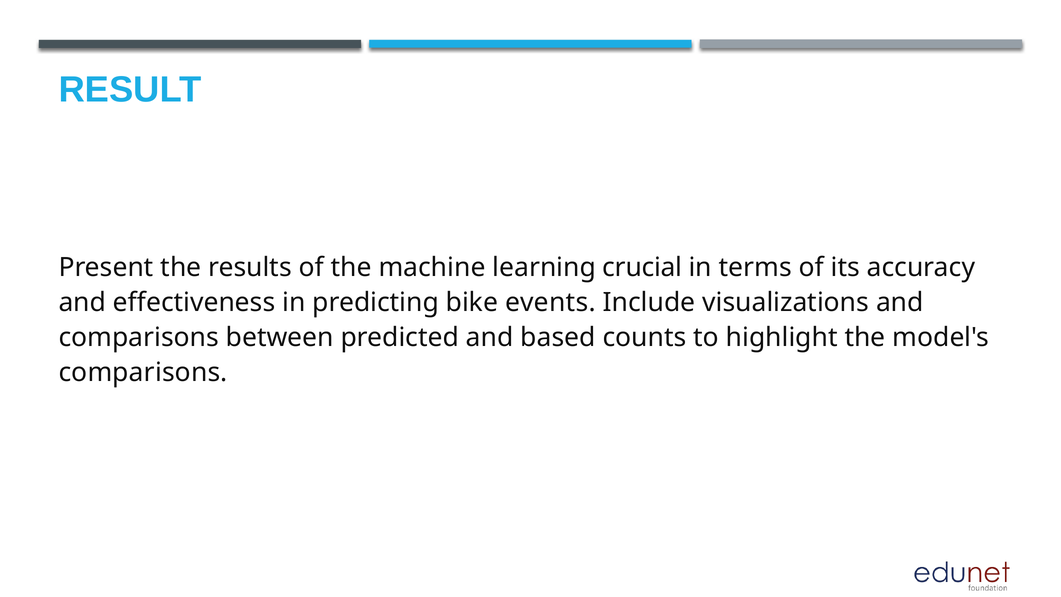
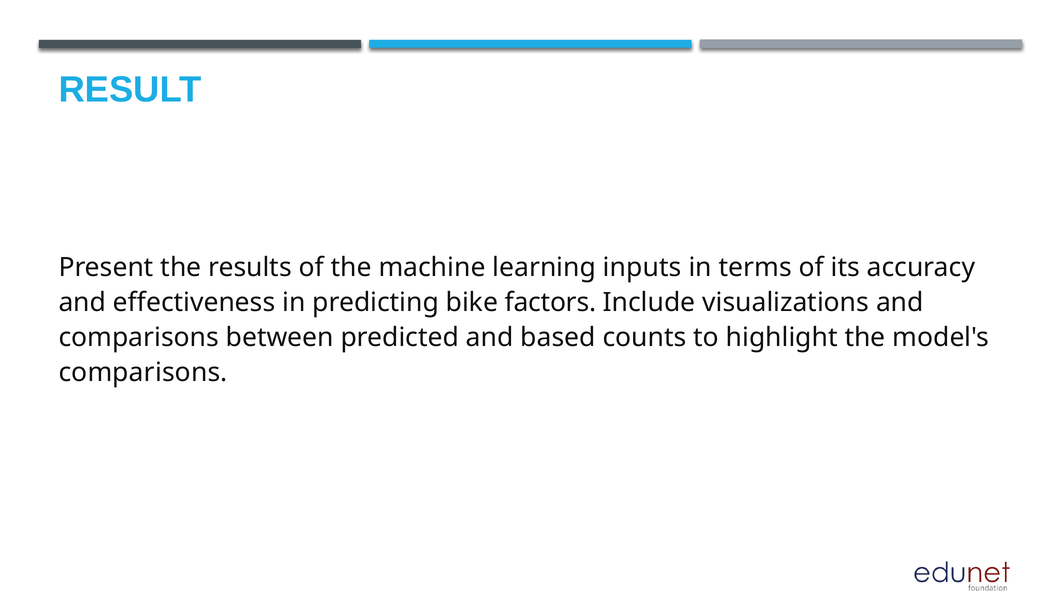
crucial: crucial -> inputs (642, 268)
events: events -> factors (551, 303)
